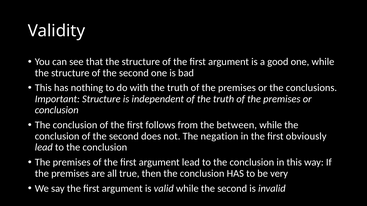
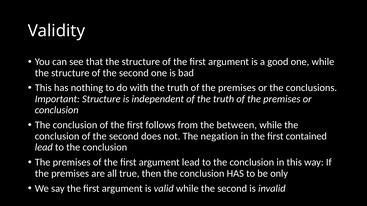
obviously: obviously -> contained (306, 136)
very: very -> only (279, 174)
